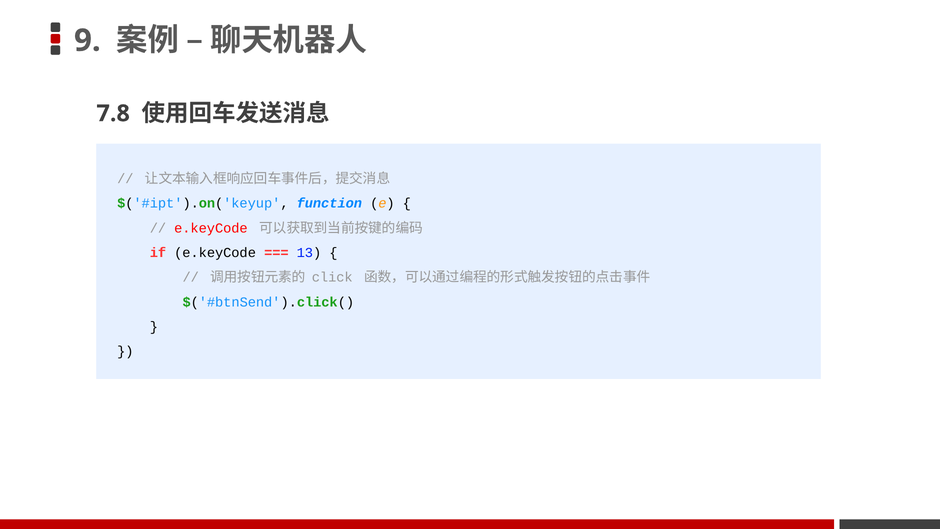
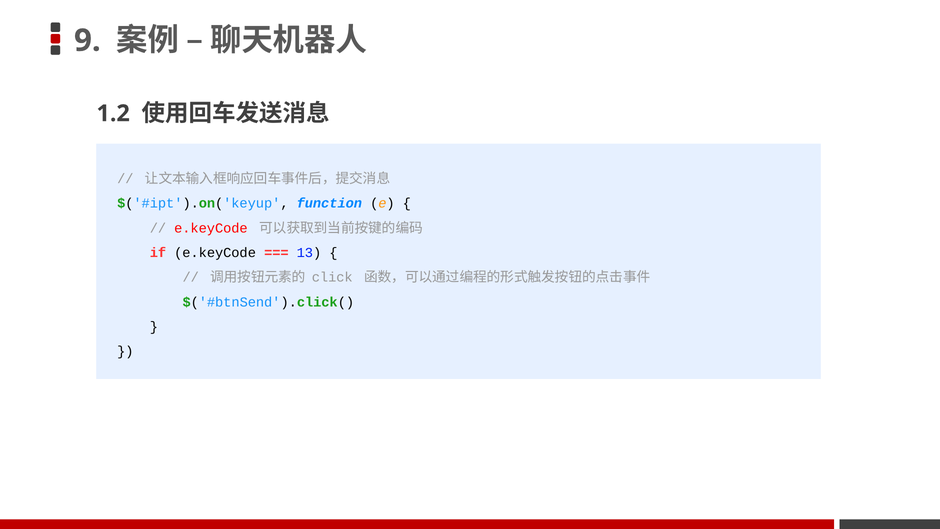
7.8: 7.8 -> 1.2 (113, 113)
